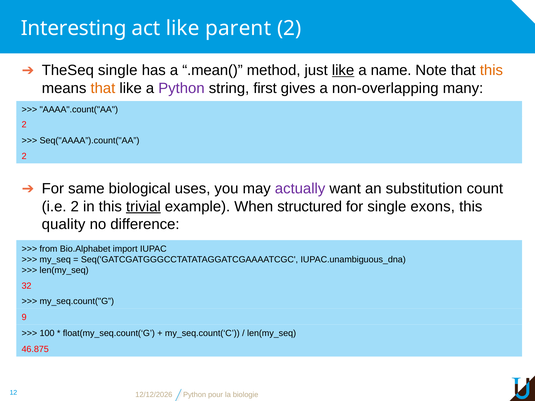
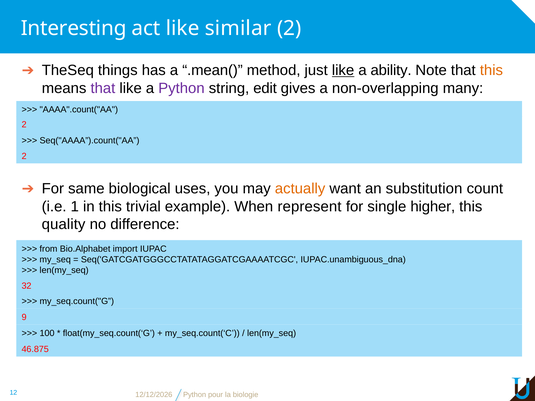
parent: parent -> similar (238, 28)
TheSeq single: single -> things (118, 70)
name: name -> ability (391, 70)
that colour: orange -> purple (103, 88)
first: first -> edit (265, 88)
actually colour: purple -> orange (300, 189)
i.e 2: 2 -> 1 (75, 207)
trivial underline: present -> none (143, 207)
structured: structured -> represent (310, 207)
exons: exons -> higher (433, 207)
